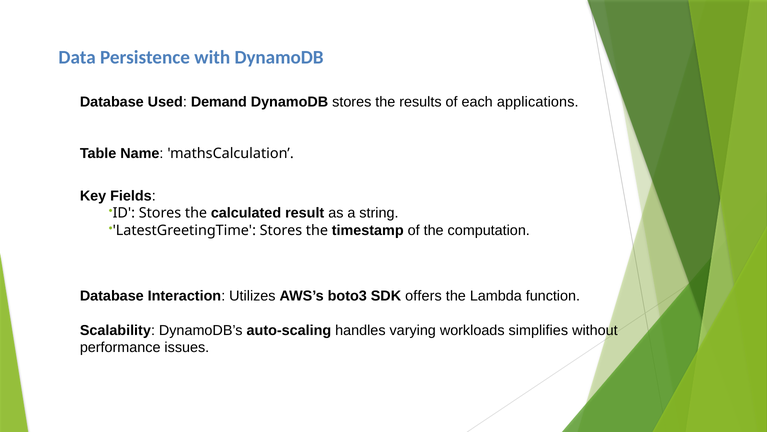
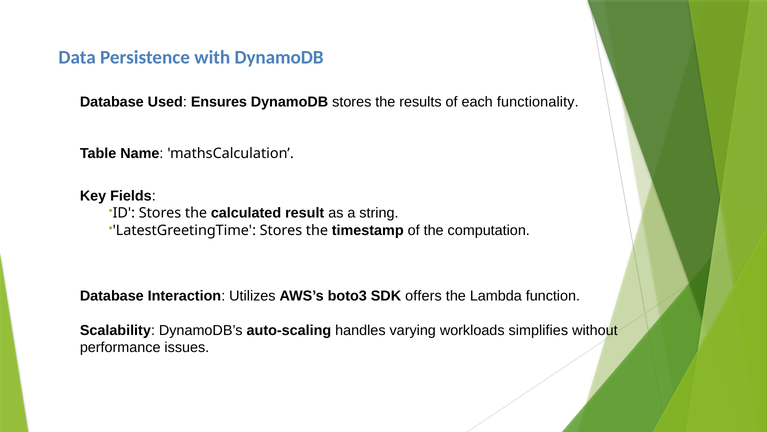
Demand: Demand -> Ensures (219, 102)
applications: applications -> functionality (538, 102)
